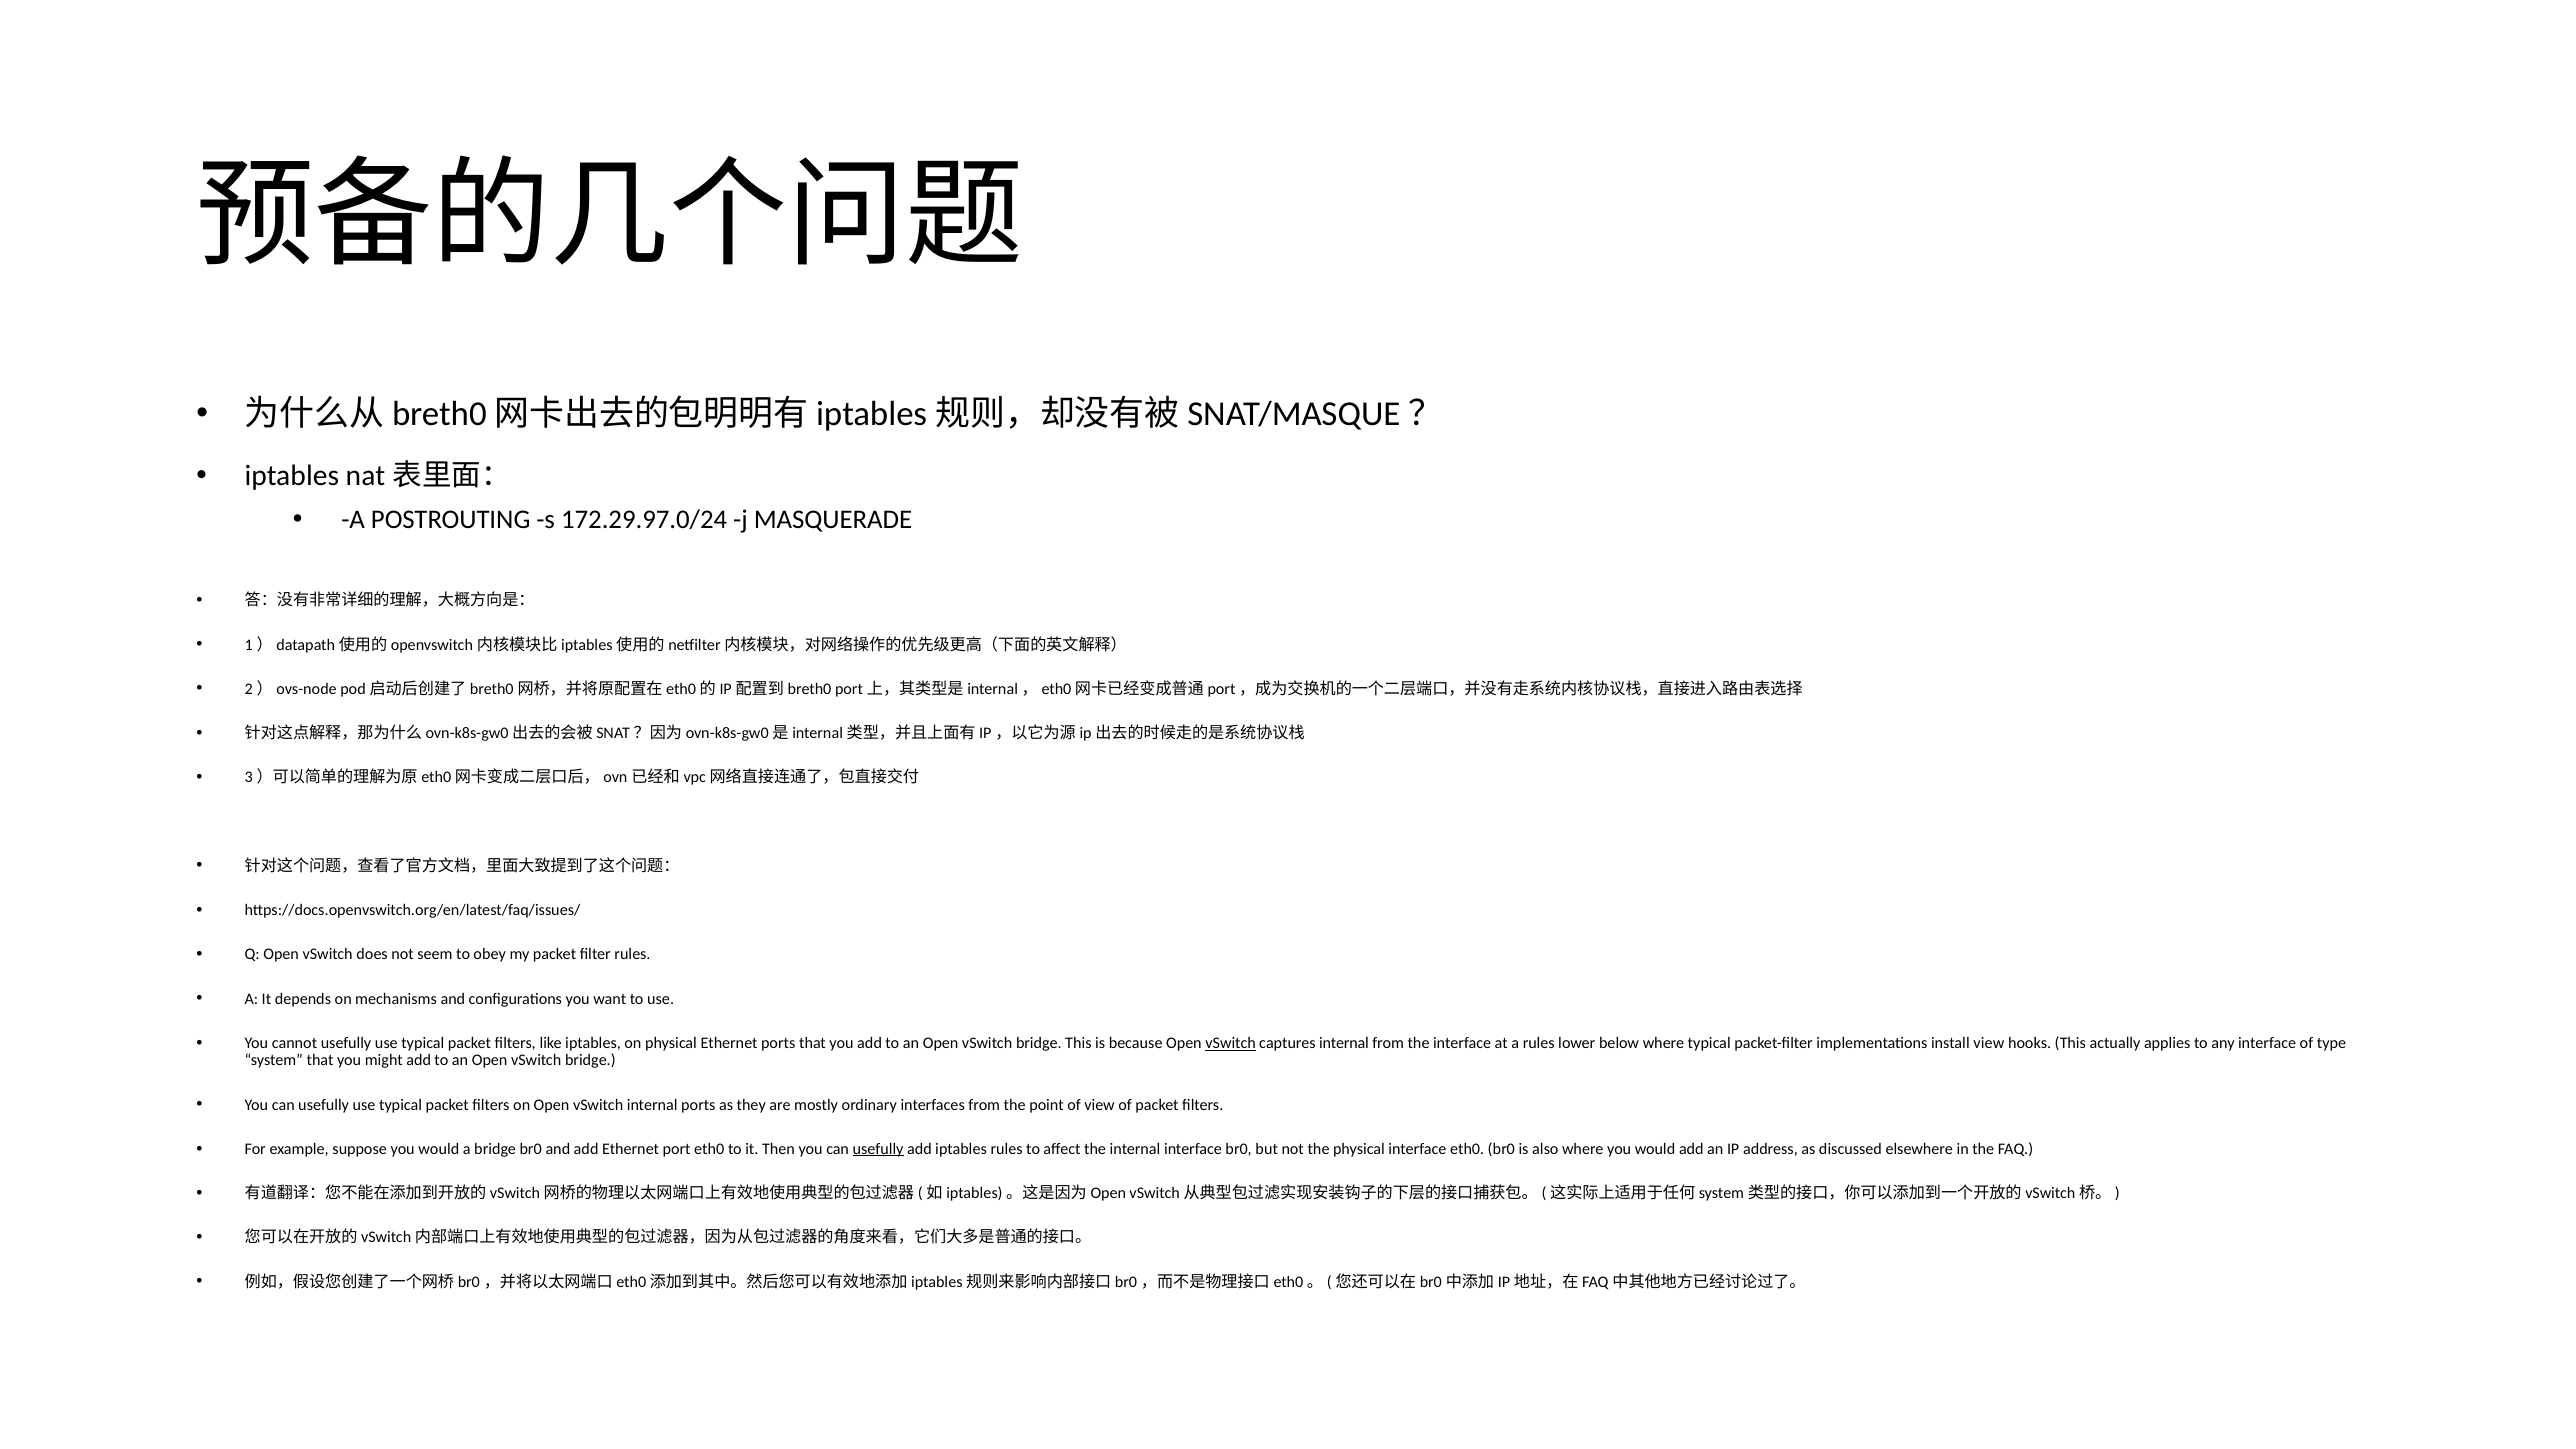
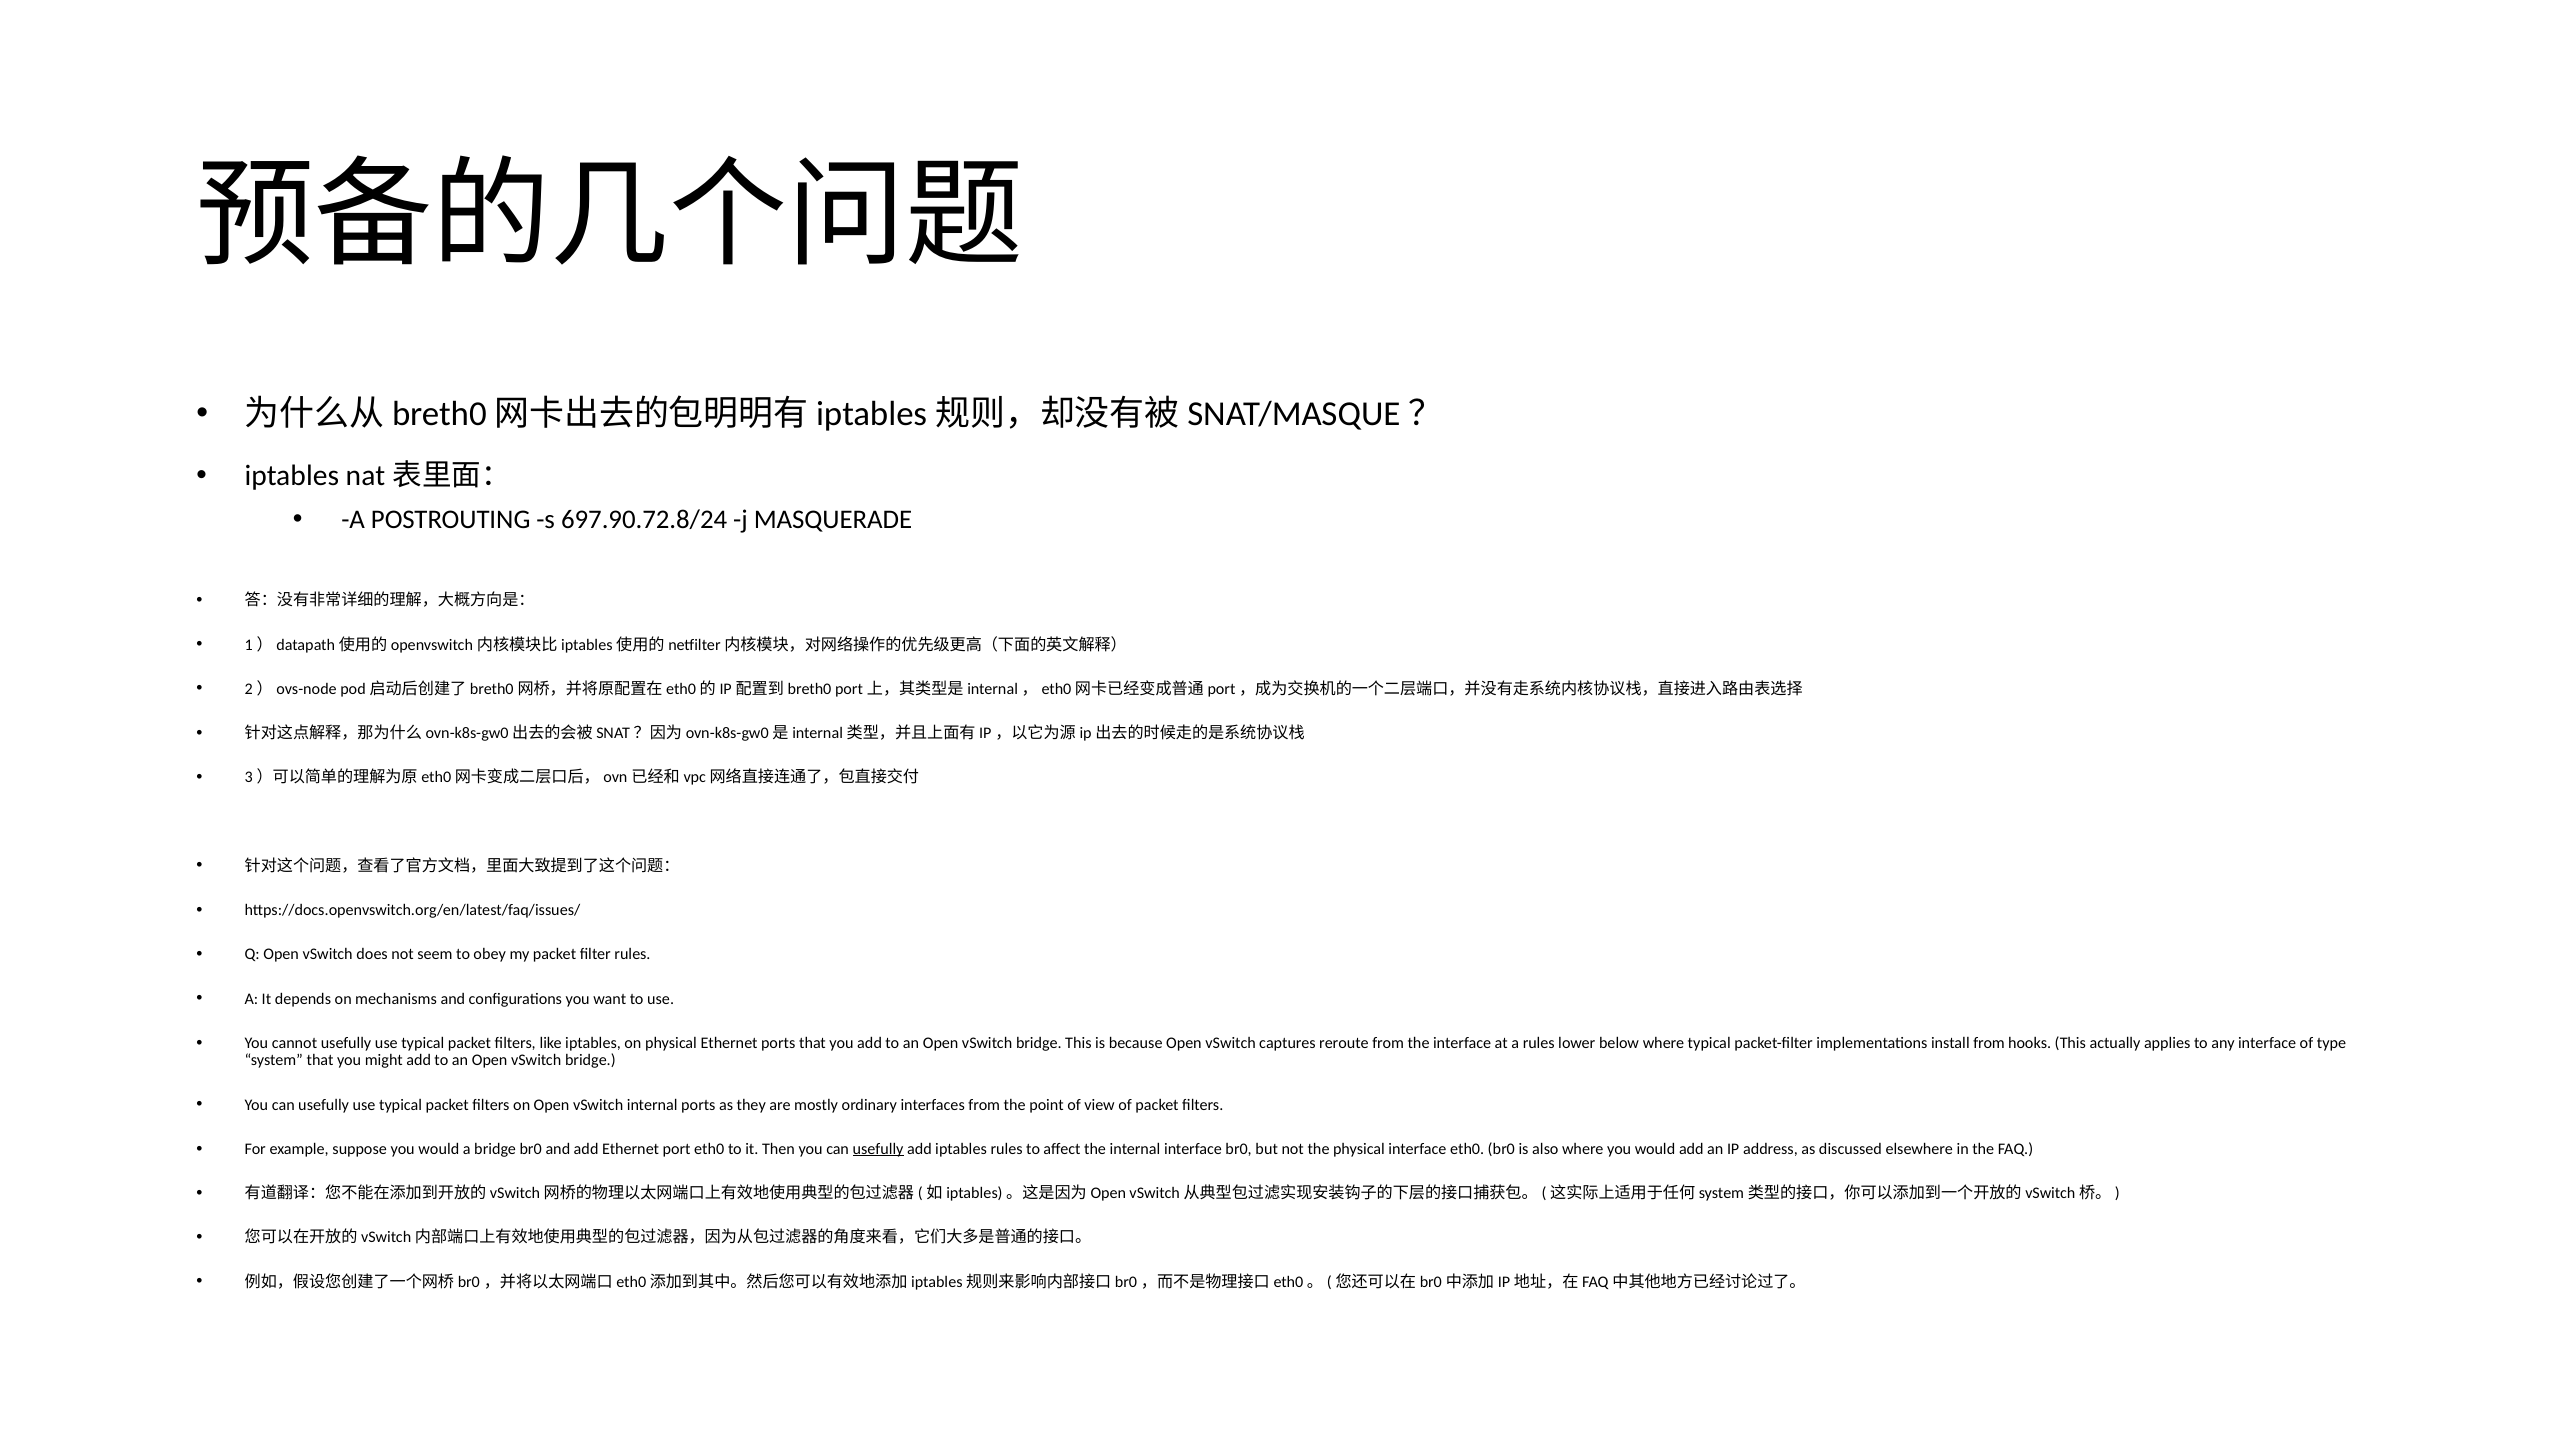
172.29.97.0/24: 172.29.97.0/24 -> 697.90.72.8/24 (644, 520)
vSwitch underline: present -> none (1231, 1043)
captures internal: internal -> reroute (1344, 1043)
install view: view -> from (1989, 1043)
